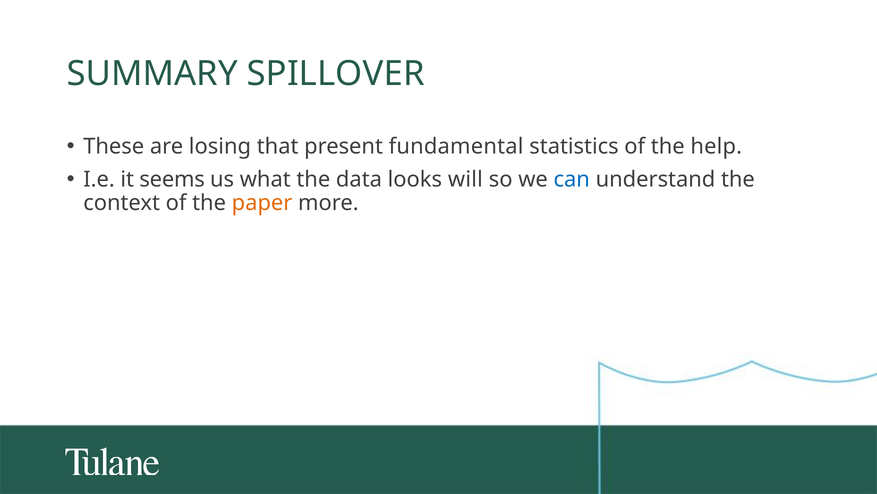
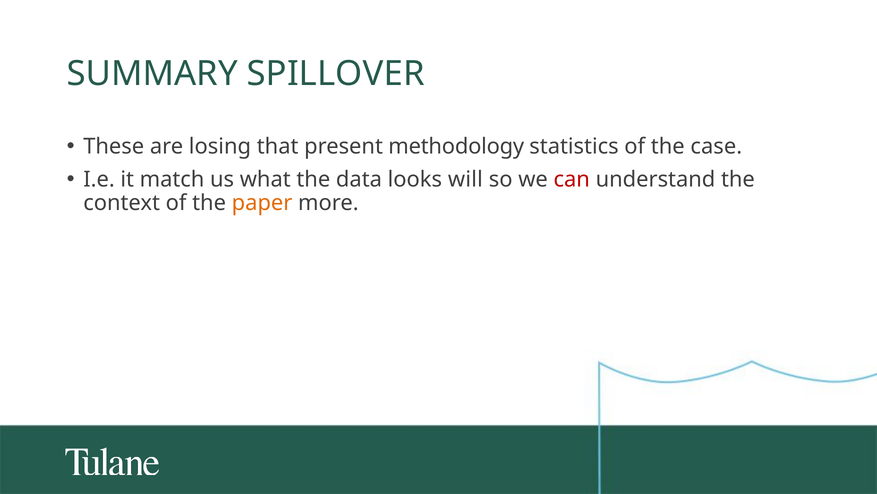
fundamental: fundamental -> methodology (456, 146)
help: help -> case (716, 146)
seems: seems -> match (172, 179)
can colour: blue -> red (572, 179)
